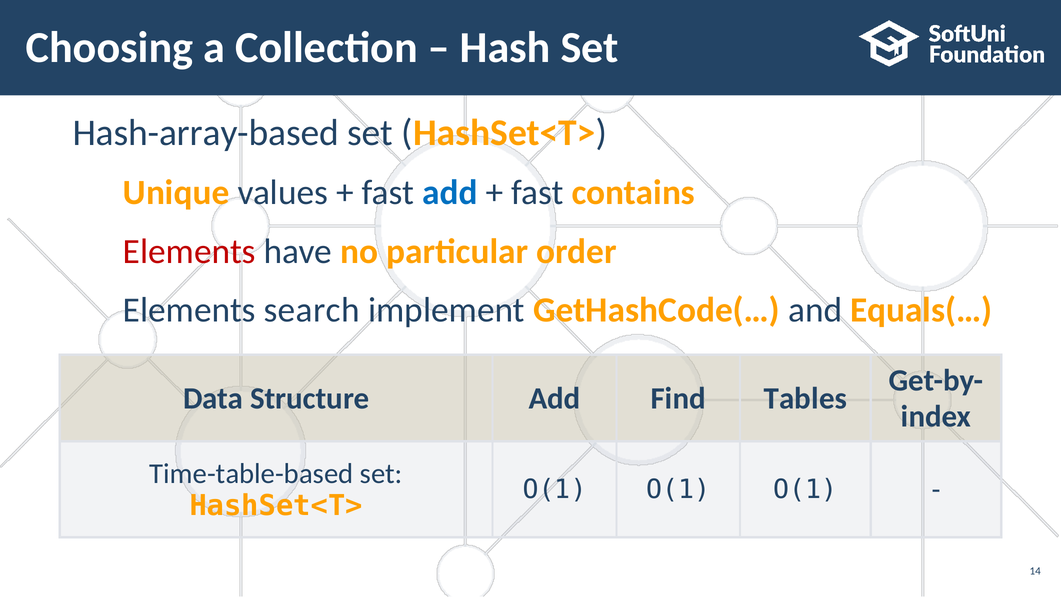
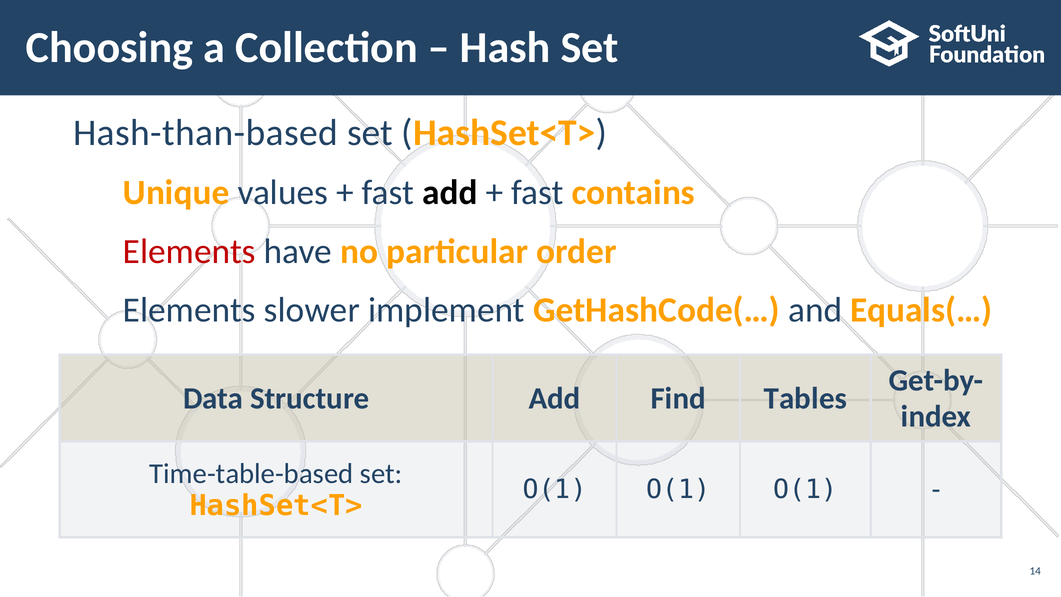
Hash-array-based: Hash-array-based -> Hash-than-based (206, 133)
add colour: blue -> black (450, 193)
search: search -> slower (312, 310)
